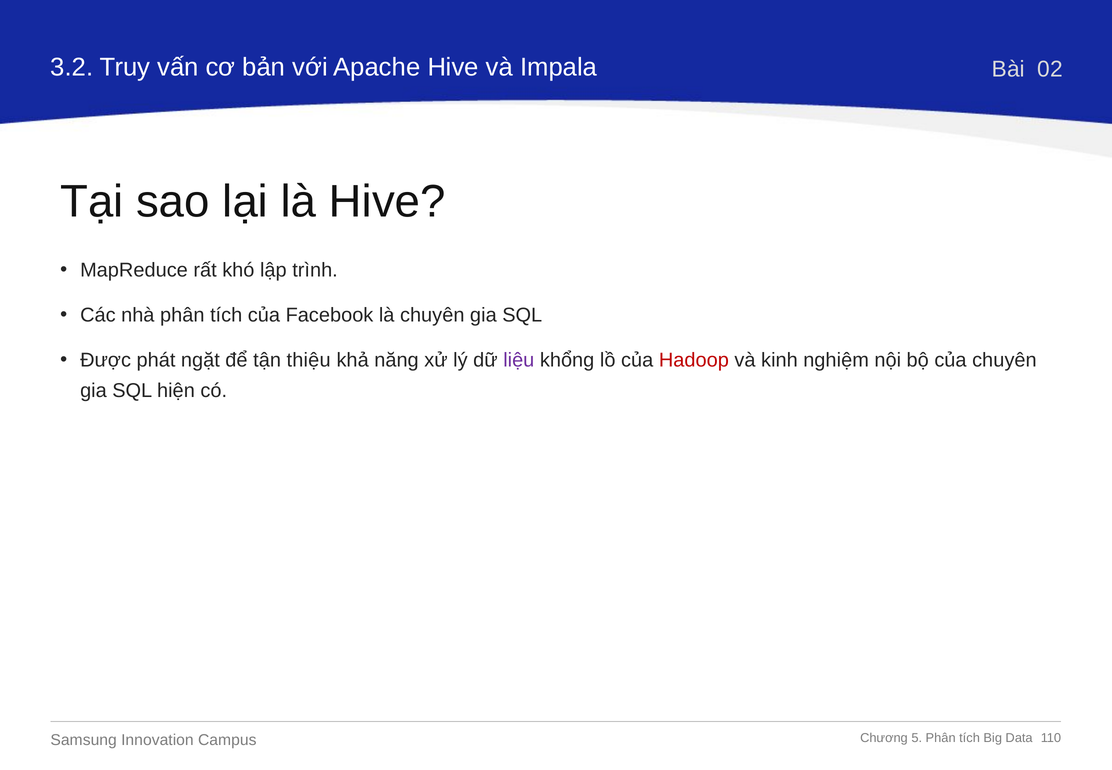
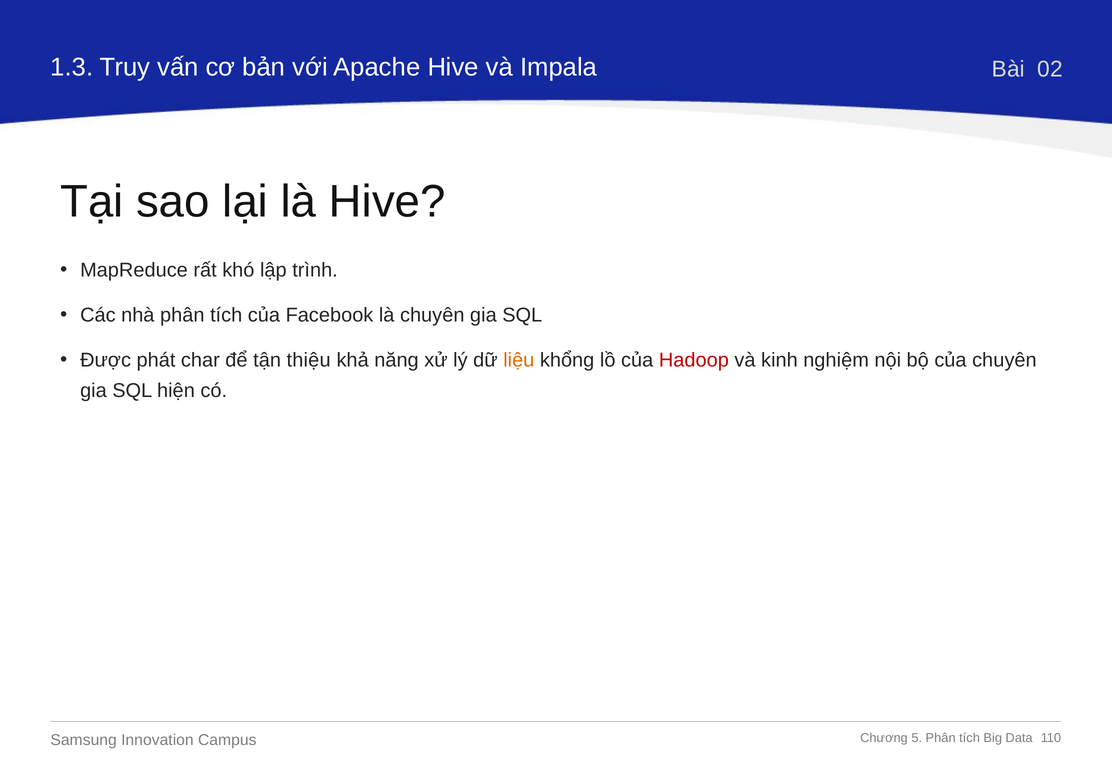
3.2: 3.2 -> 1.3 (72, 67)
ngặt: ngặt -> char (200, 360)
liệu colour: purple -> orange (519, 360)
